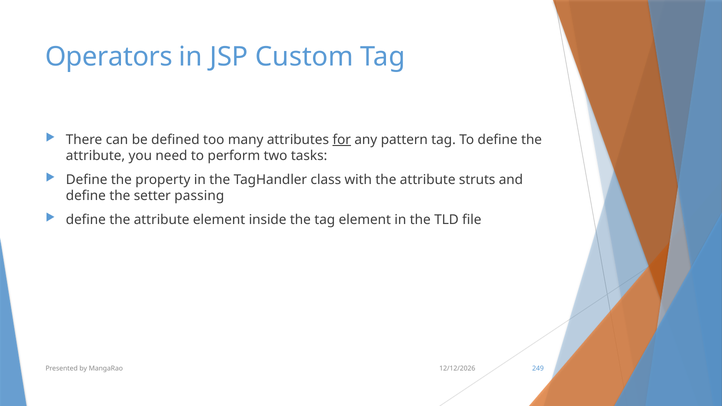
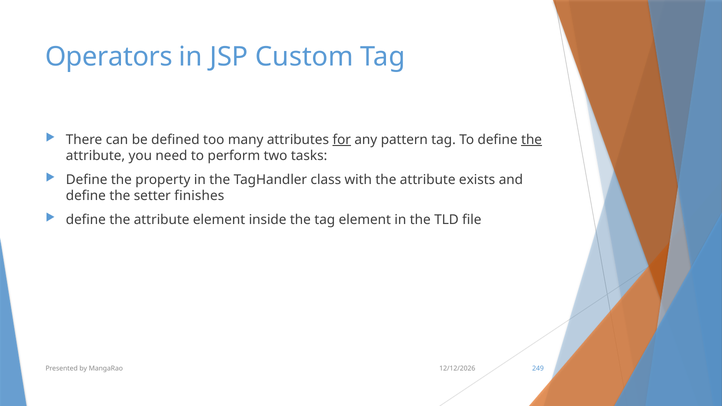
the underline: none -> present (532, 140)
struts: struts -> exists (477, 180)
passing: passing -> finishes (199, 196)
